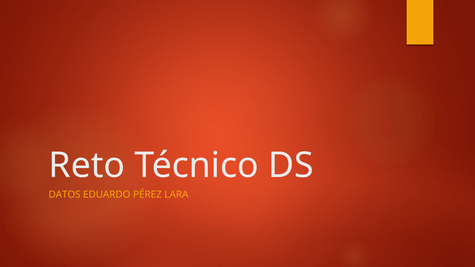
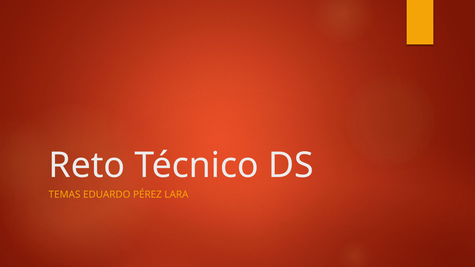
DATOS: DATOS -> TEMAS (65, 195)
